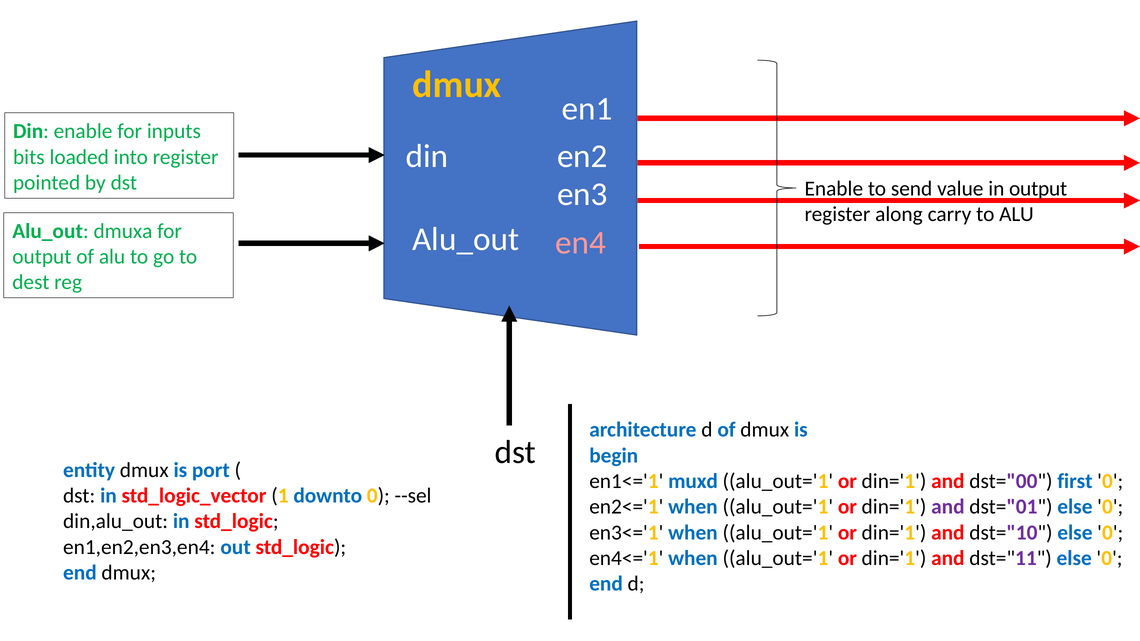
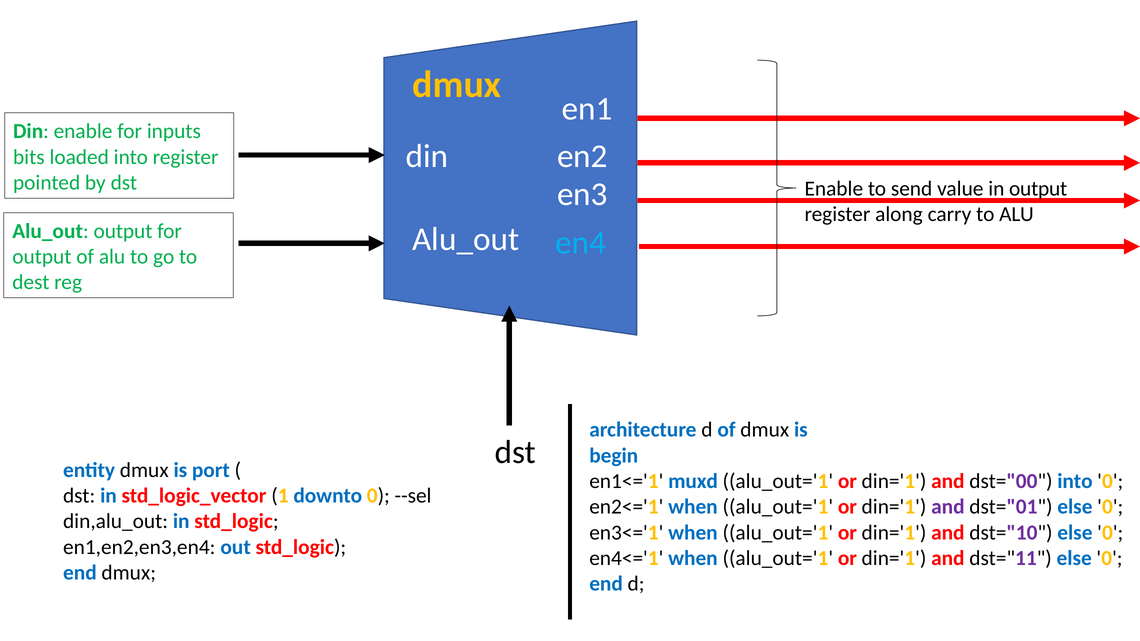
Alu_out dmuxa: dmuxa -> output (123, 231)
en4 colour: pink -> light blue (581, 243)
dst="00 first: first -> into (1075, 481)
